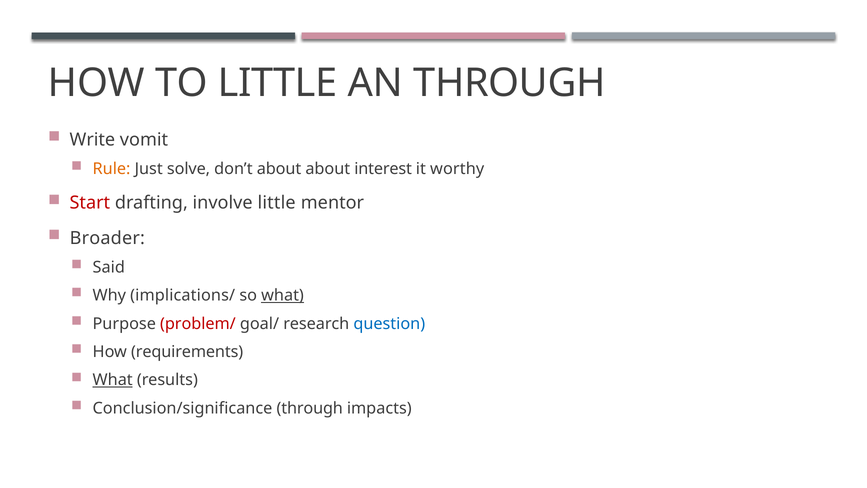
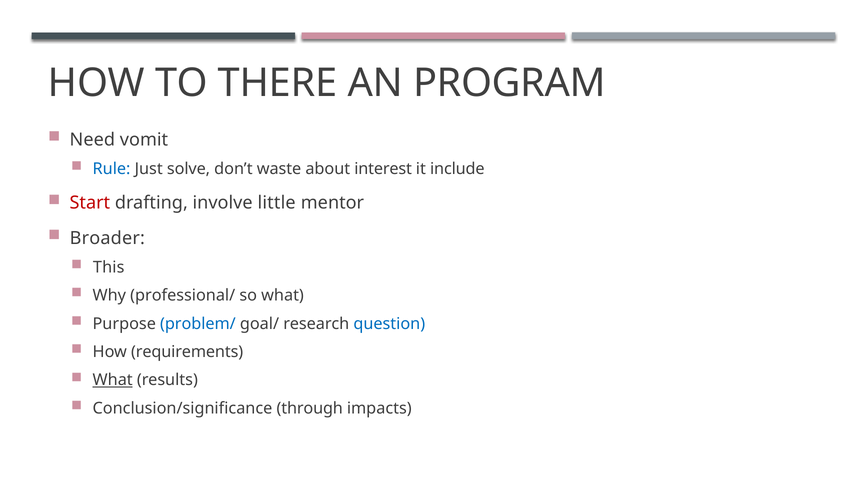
TO LITTLE: LITTLE -> THERE (278, 83)
AN THROUGH: THROUGH -> PROGRAM (509, 83)
Write: Write -> Need (92, 140)
Rule colour: orange -> blue (112, 169)
don’t about: about -> waste (279, 169)
worthy: worthy -> include (457, 169)
Said: Said -> This (109, 267)
implications/: implications/ -> professional/ (183, 295)
what underline: present -> none (283, 295)
problem/ colour: red -> blue (198, 323)
